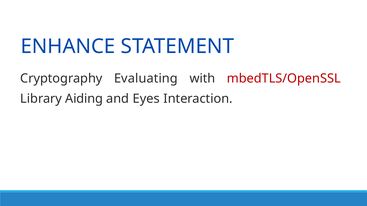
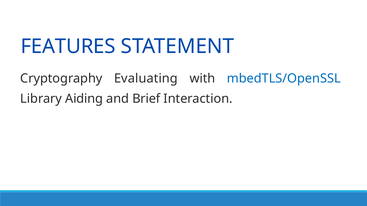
ENHANCE: ENHANCE -> FEATURES (68, 46)
mbedTLS/OpenSSL colour: red -> blue (284, 79)
Eyes: Eyes -> Brief (146, 99)
